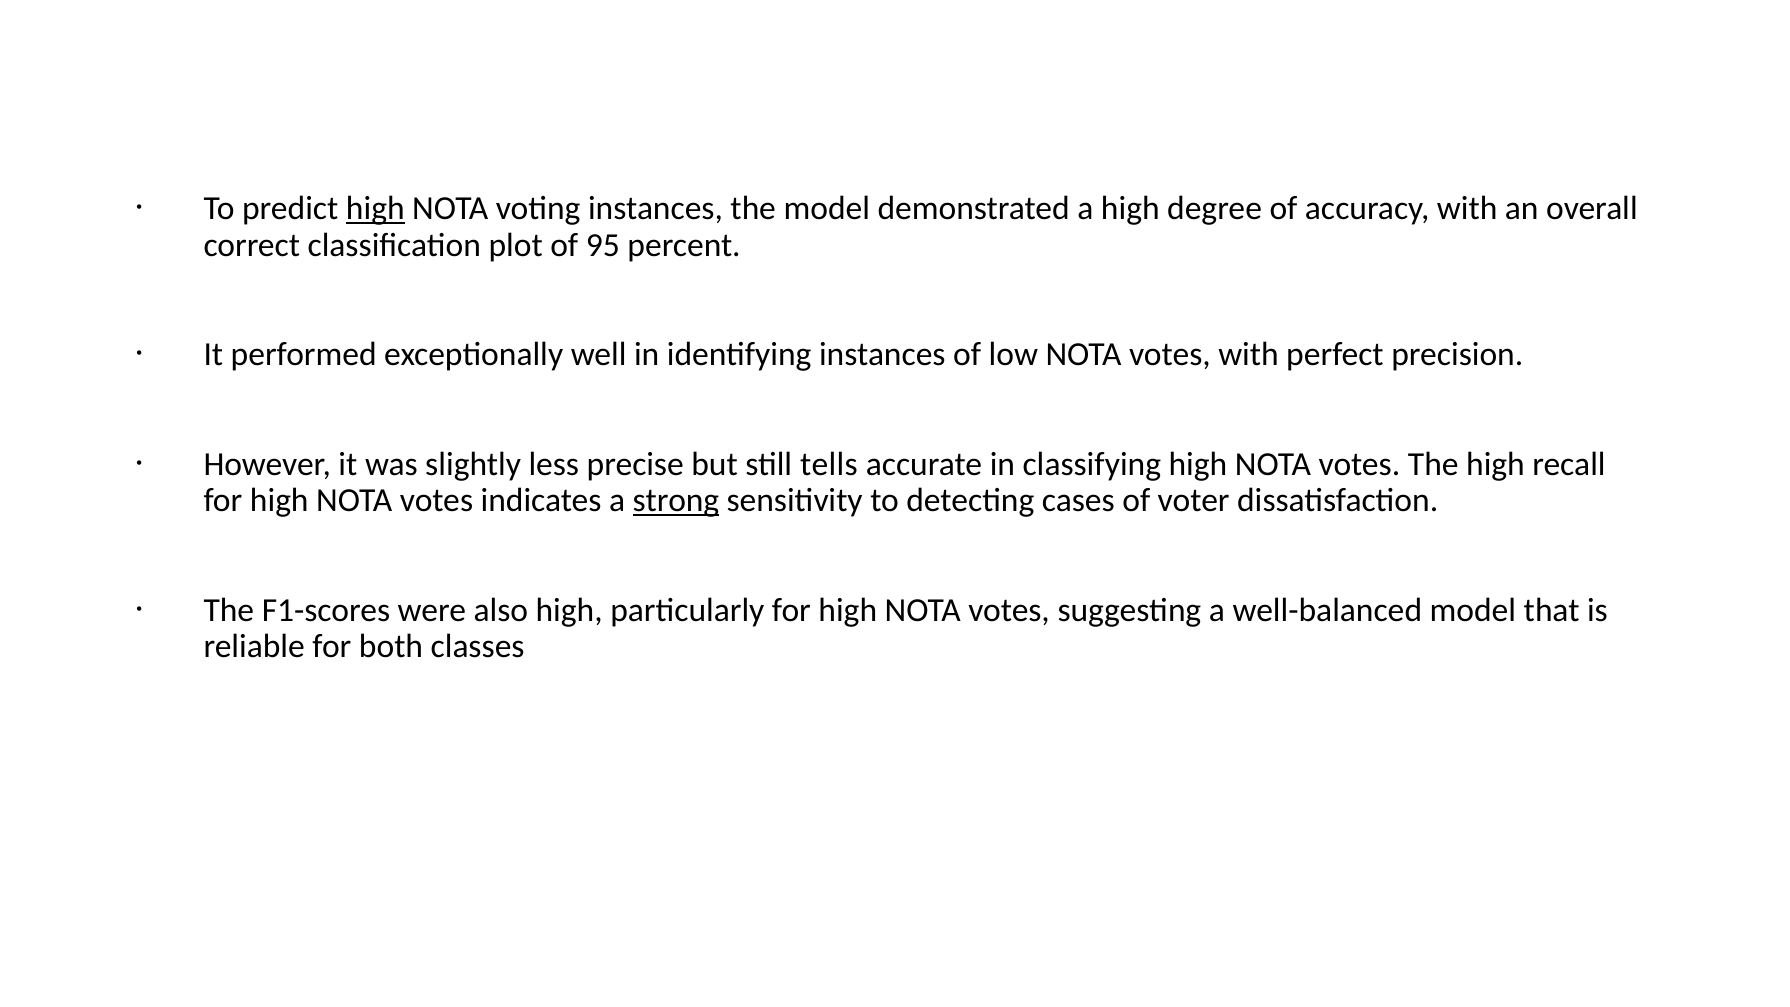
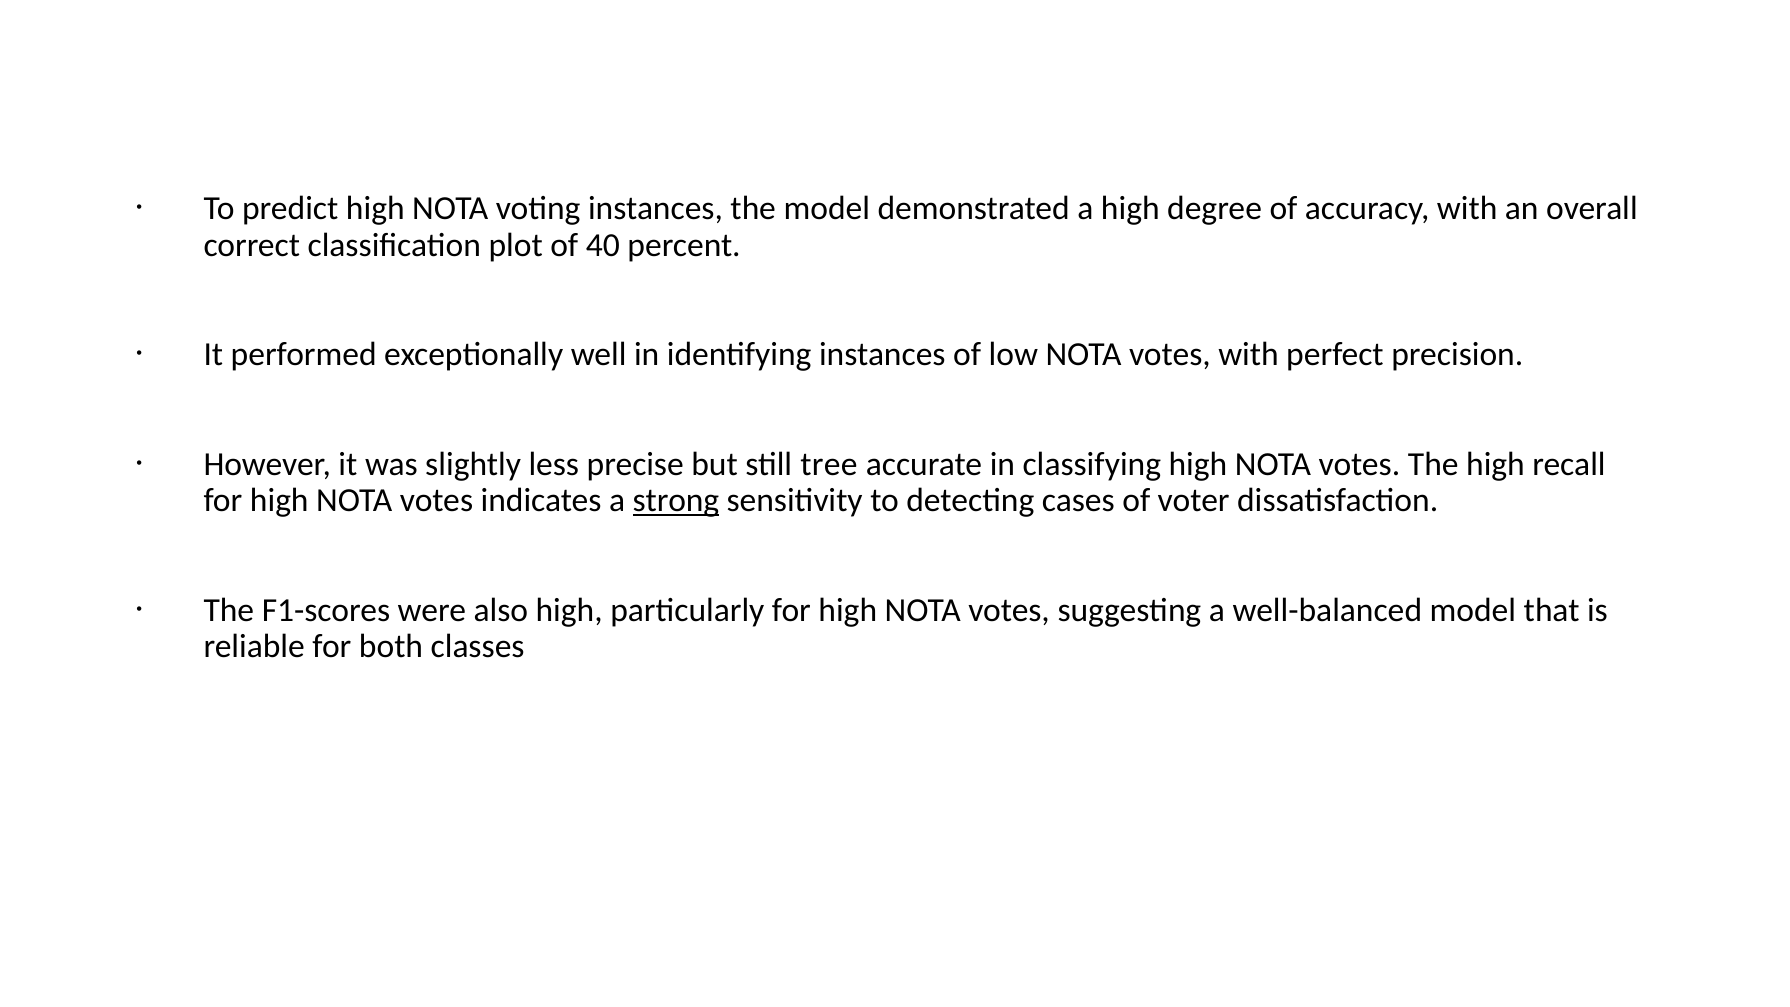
high underline: present -> none (375, 209)
95: 95 -> 40 (603, 245)
tells: tells -> tree (829, 465)
